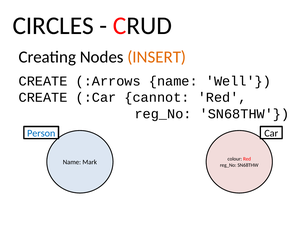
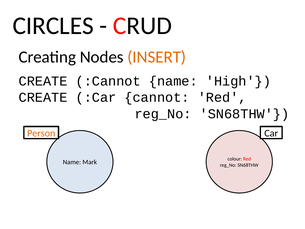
:Arrows: :Arrows -> :Cannot (108, 81)
Well: Well -> High (238, 81)
Person colour: blue -> orange (41, 133)
